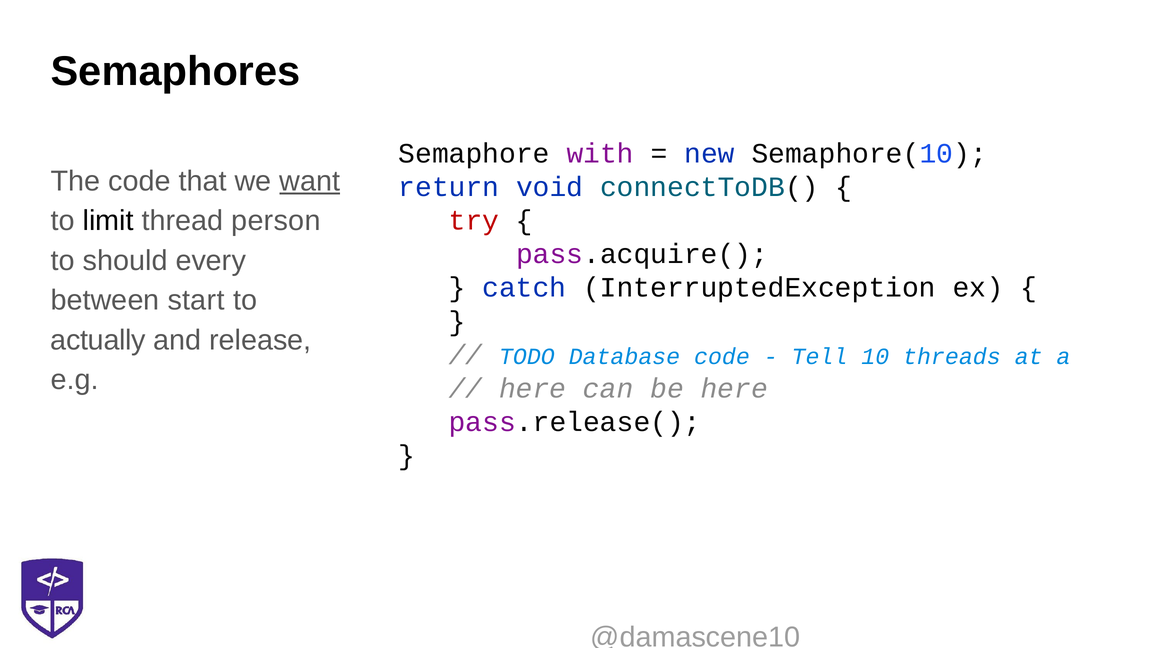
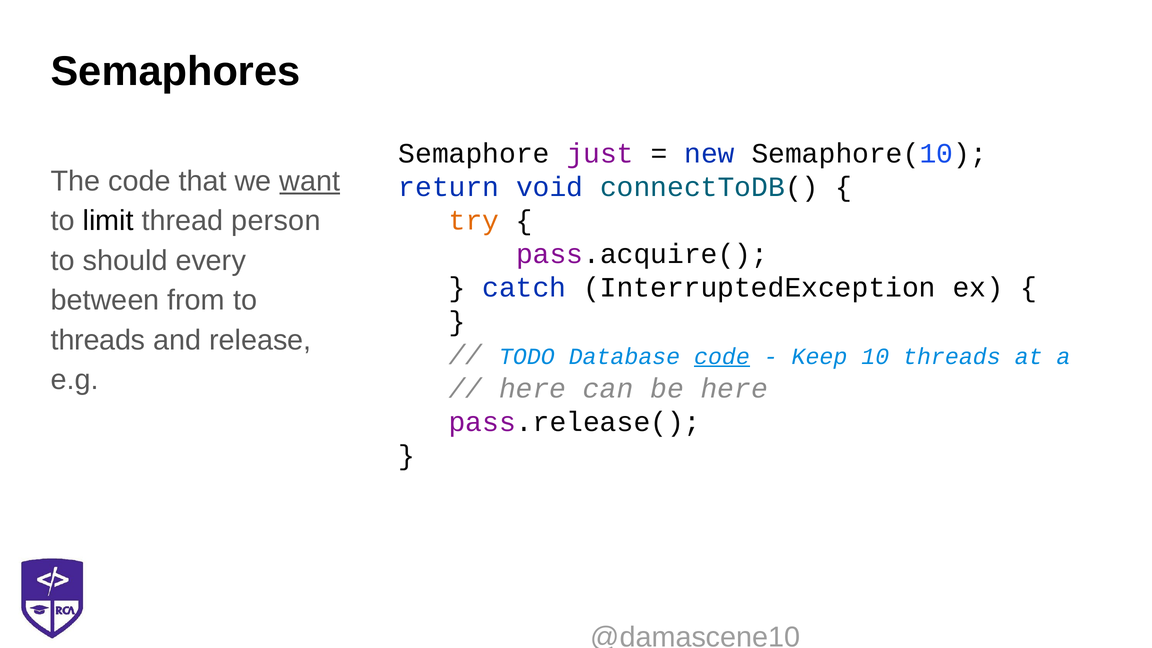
with: with -> just (600, 153)
try colour: red -> orange (474, 221)
start: start -> from (196, 300)
actually: actually -> threads (98, 340)
code underline: none -> present (722, 356)
Tell: Tell -> Keep (819, 356)
